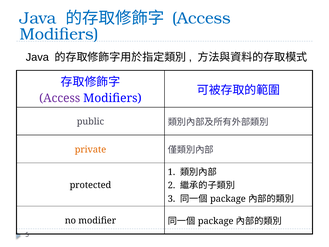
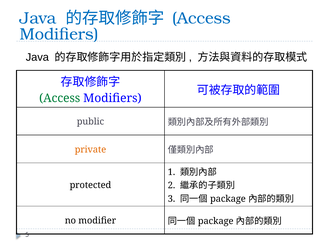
Access colour: purple -> green (60, 98)
